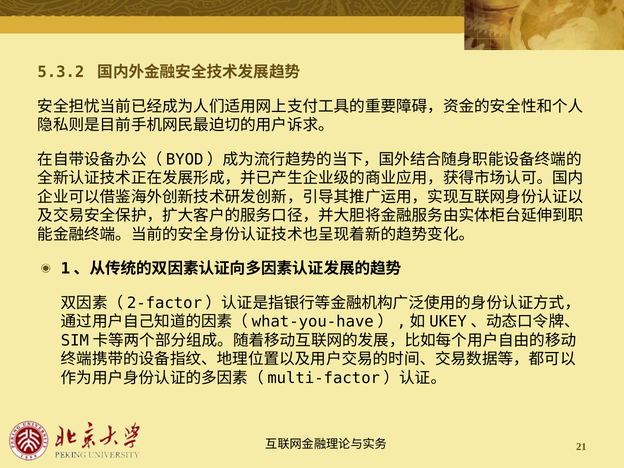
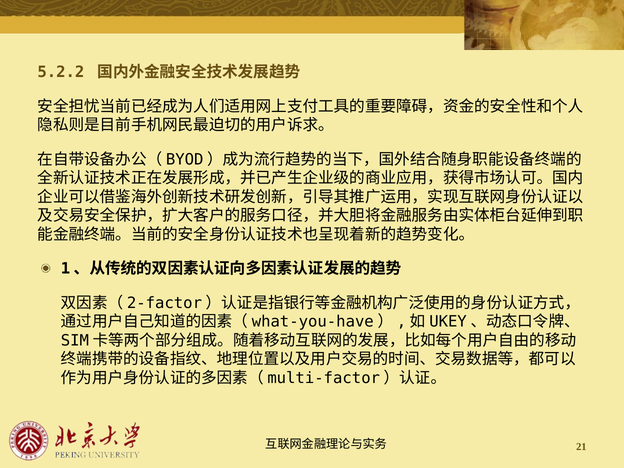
5.3.2: 5.3.2 -> 5.2.2 (61, 72)
